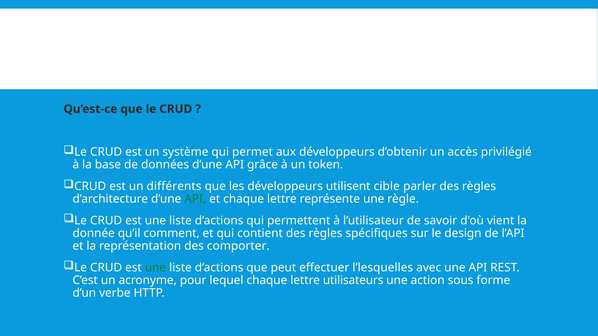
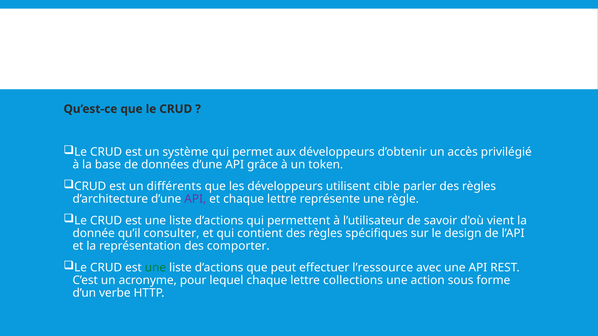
API colour: green -> purple (195, 199)
comment: comment -> consulter (172, 233)
l’lesquelles: l’lesquelles -> l’ressource (383, 268)
utilisateurs: utilisateurs -> collections (353, 281)
